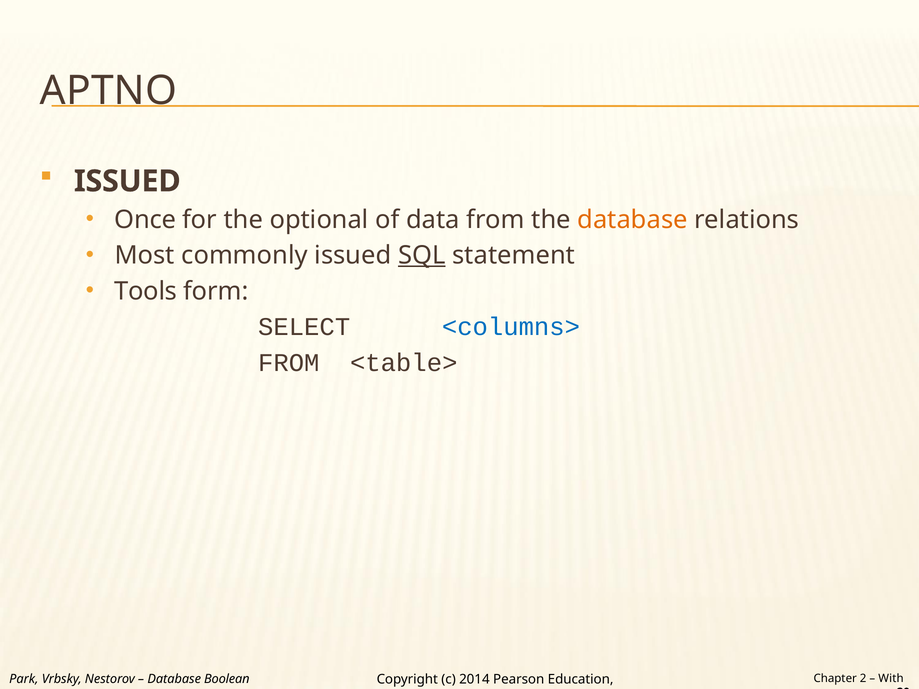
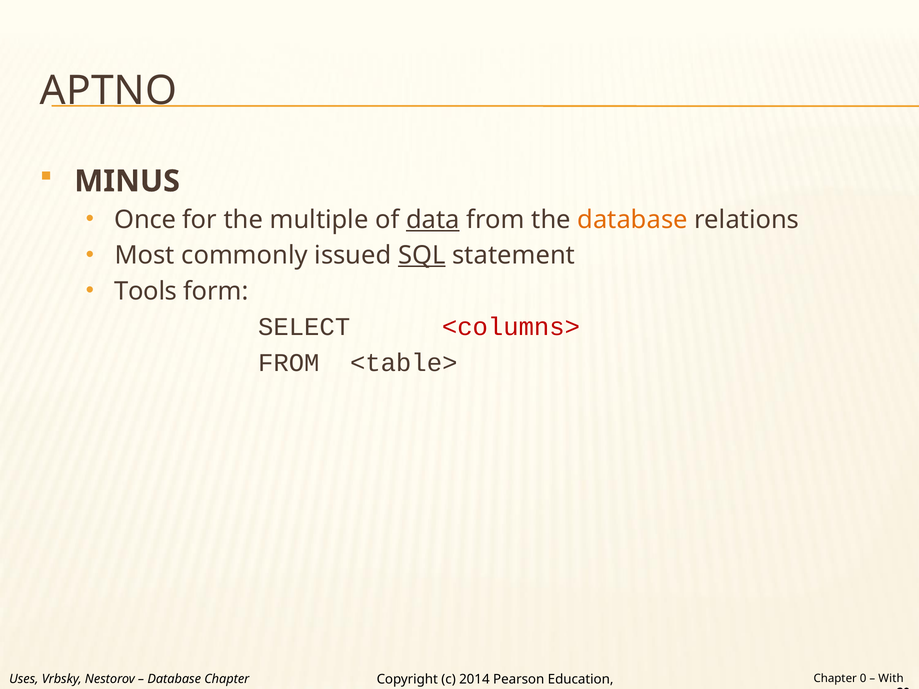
ISSUED: ISSUED -> MINUS (127, 181)
optional: optional -> multiple (319, 220)
data underline: none -> present (433, 220)
<columns> colour: blue -> red (511, 327)
Park: Park -> Uses (24, 679)
Database Boolean: Boolean -> Chapter (227, 679)
2: 2 -> 0 (863, 679)
